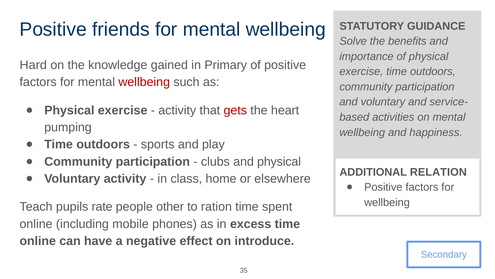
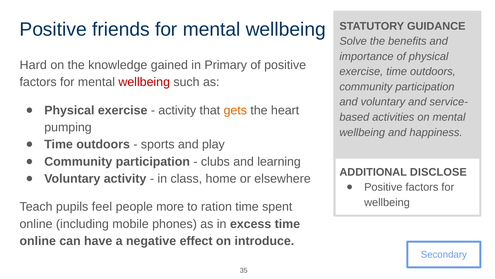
gets colour: red -> orange (235, 110)
and physical: physical -> learning (279, 161)
RELATION: RELATION -> DISCLOSE (438, 172)
rate: rate -> feel (102, 206)
other: other -> more (170, 206)
